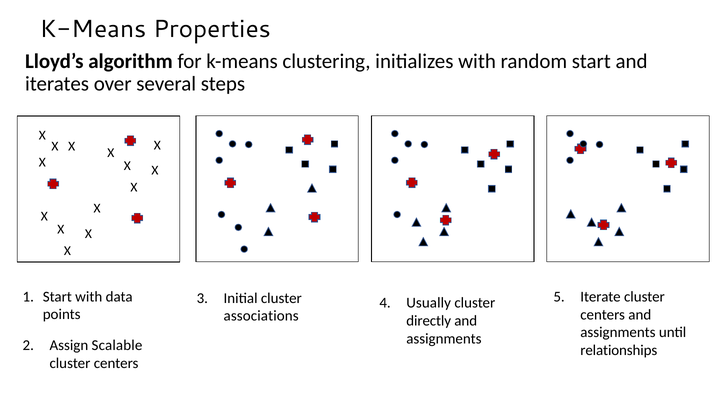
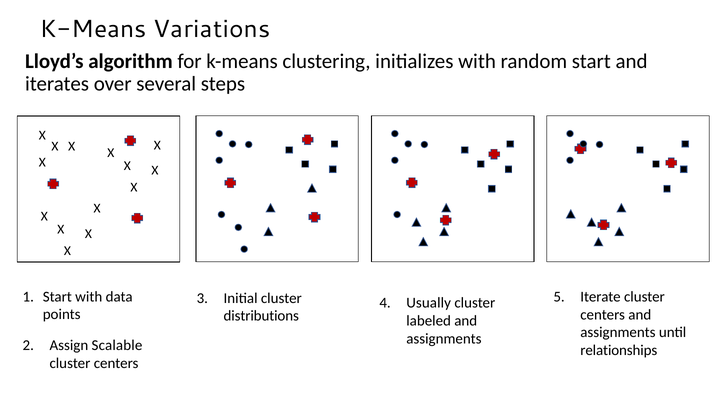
Properties: Properties -> Variations (212, 29)
associations: associations -> distributions (261, 316)
directly: directly -> labeled (429, 321)
